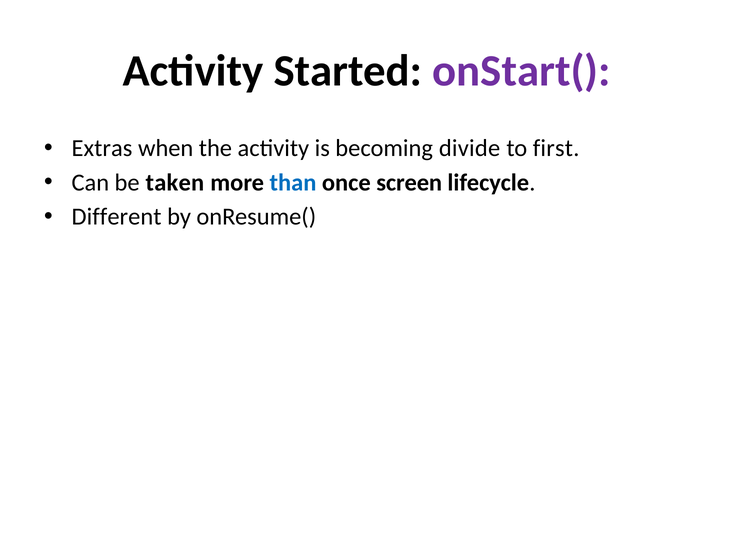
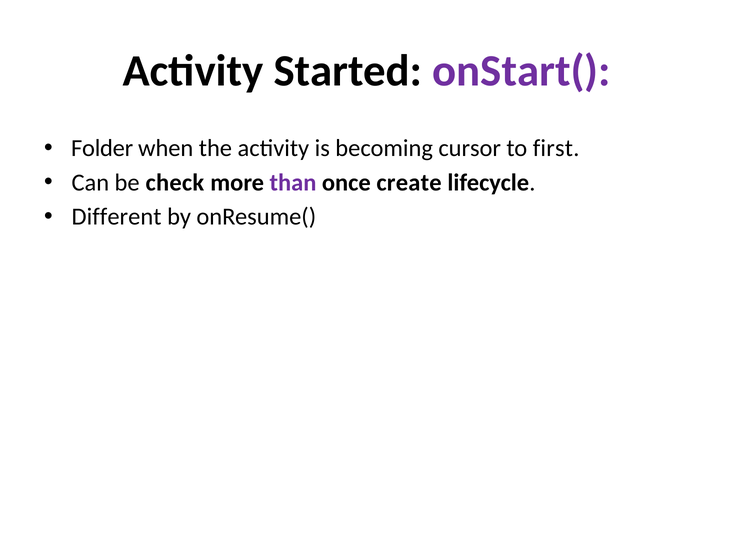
Extras: Extras -> Folder (102, 149)
divide: divide -> cursor (470, 149)
taken: taken -> check (175, 183)
than colour: blue -> purple (293, 183)
screen: screen -> create (409, 183)
